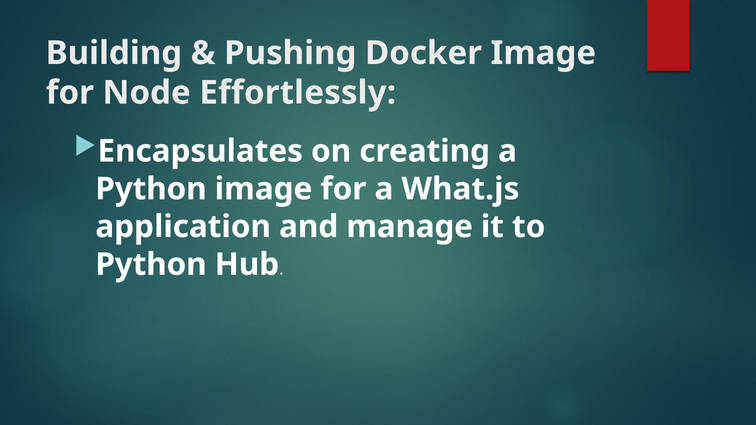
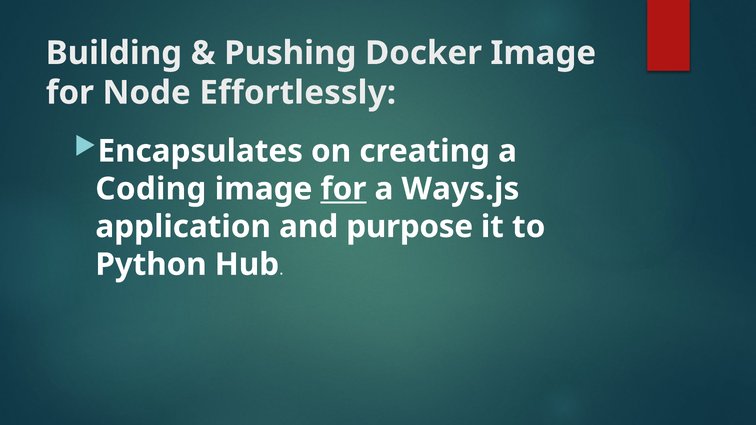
Python: Python -> Coding (151, 189)
for underline: none -> present (343, 189)
What.js: What.js -> Ways.js (460, 189)
manage: manage -> purpose (410, 227)
